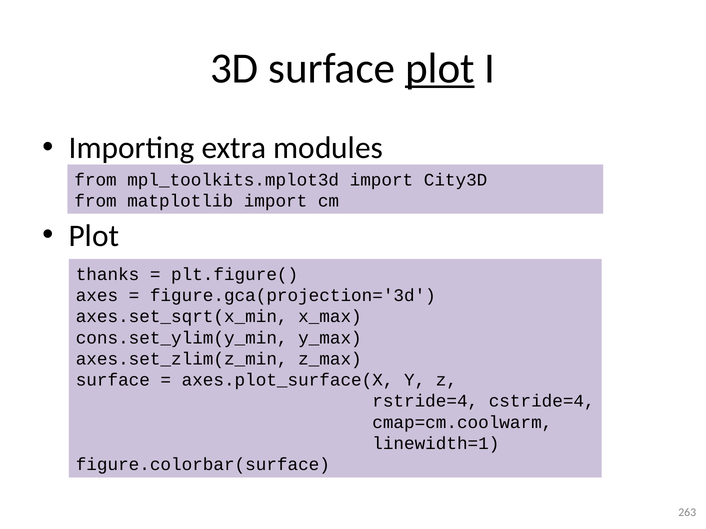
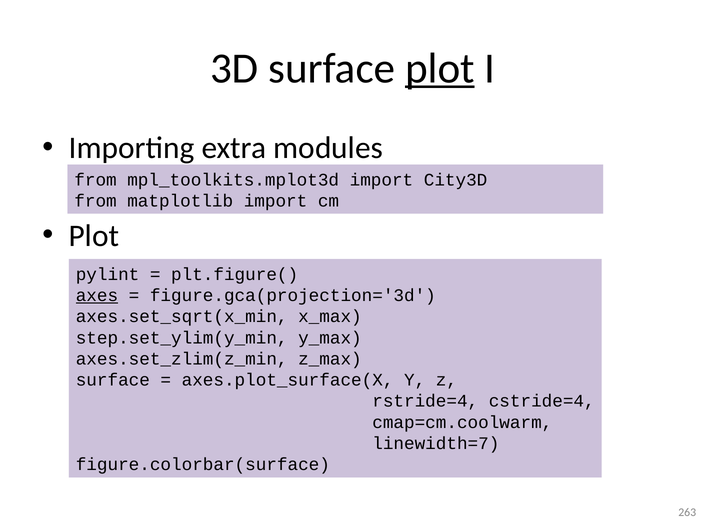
thanks: thanks -> pylint (108, 274)
axes underline: none -> present (97, 296)
cons.set_ylim(y_min: cons.set_ylim(y_min -> step.set_ylim(y_min (182, 338)
linewidth=1: linewidth=1 -> linewidth=7 (436, 444)
